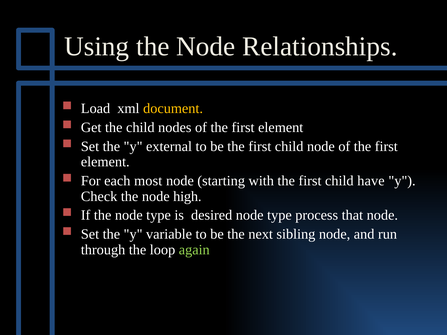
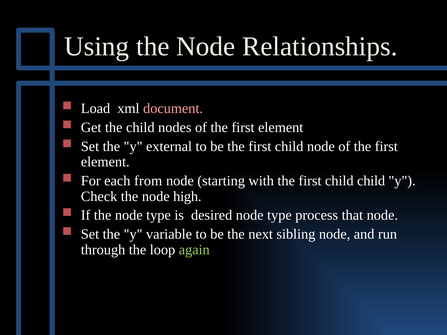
document colour: yellow -> pink (173, 109)
most: most -> from (148, 181)
child have: have -> child (371, 181)
